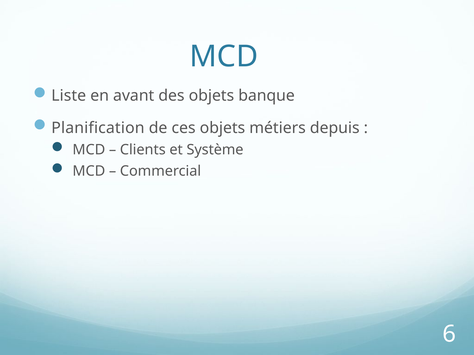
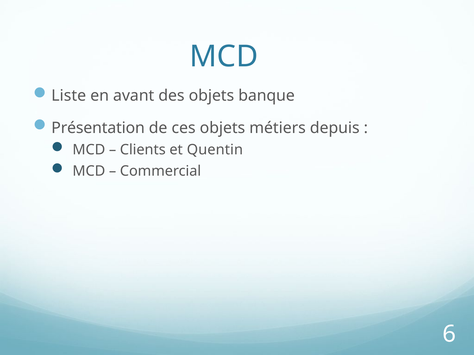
Planification: Planification -> Présentation (98, 128)
Système: Système -> Quentin (215, 150)
